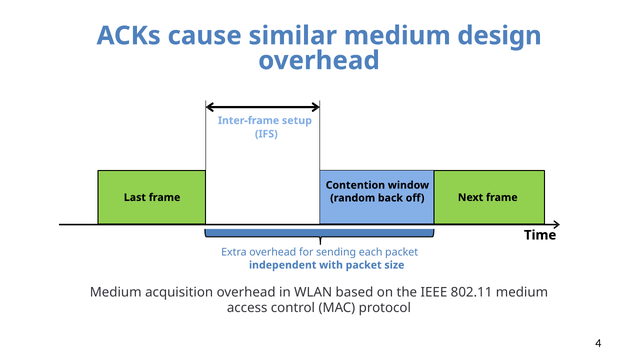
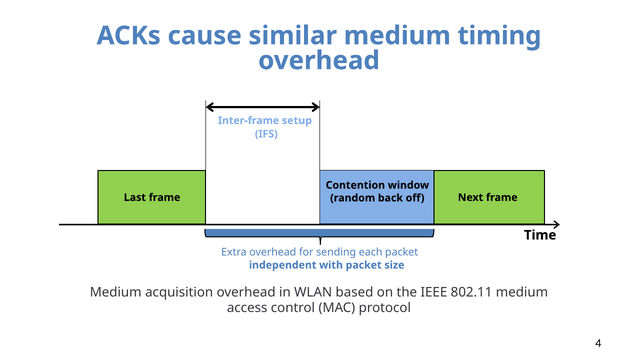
design: design -> timing (500, 36)
